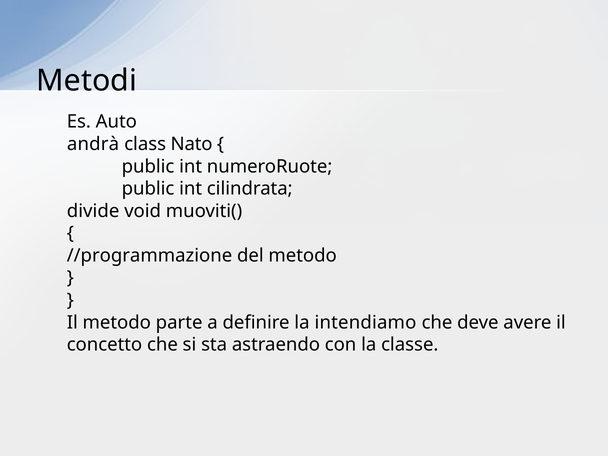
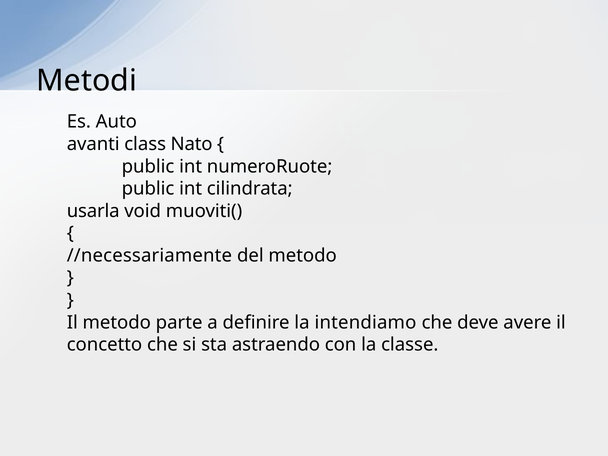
andrà: andrà -> avanti (93, 144)
divide: divide -> usarla (93, 211)
//programmazione: //programmazione -> //necessariamente (149, 256)
